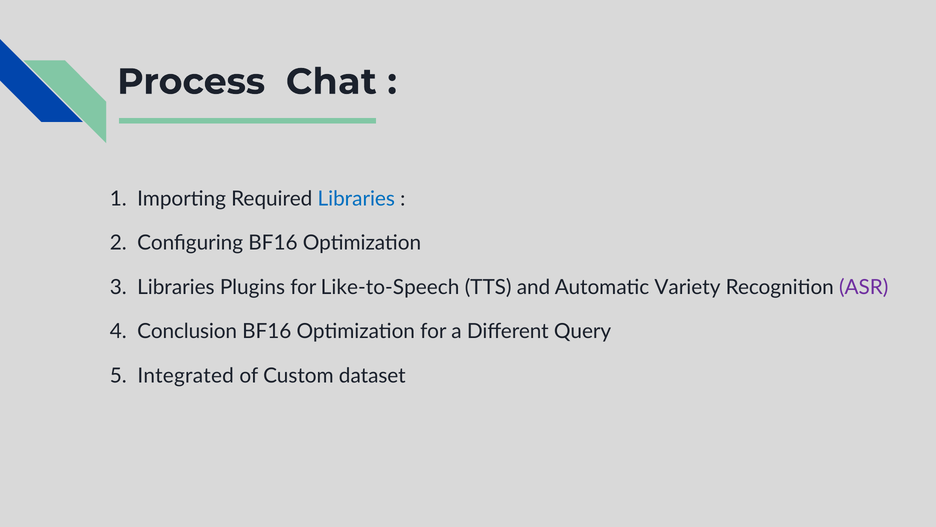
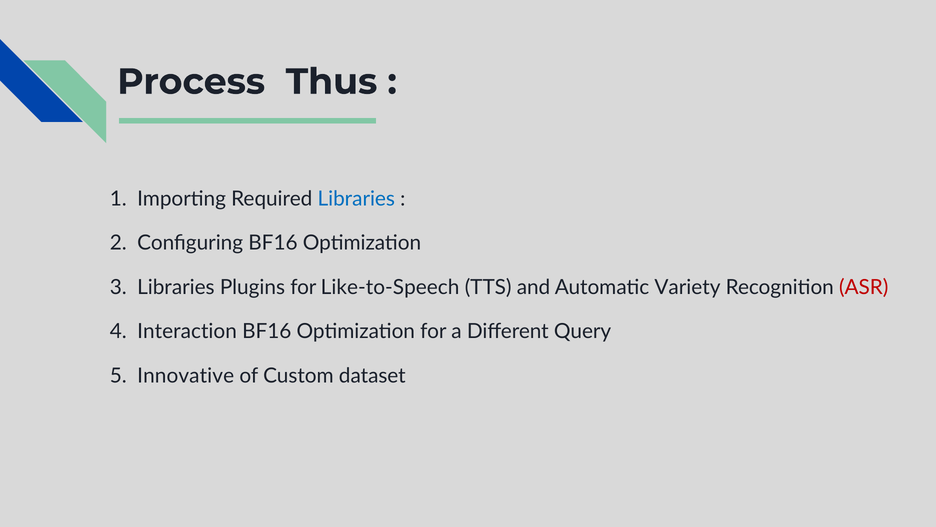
Chat: Chat -> Thus (332, 82)
ASR colour: purple -> red (864, 287)
Conclusion: Conclusion -> Interaction (187, 331)
Integrated: Integrated -> Innovative (186, 375)
